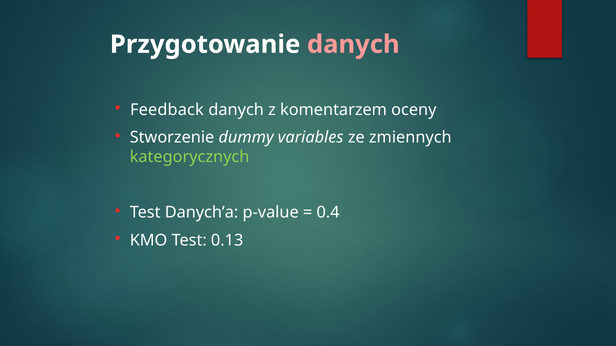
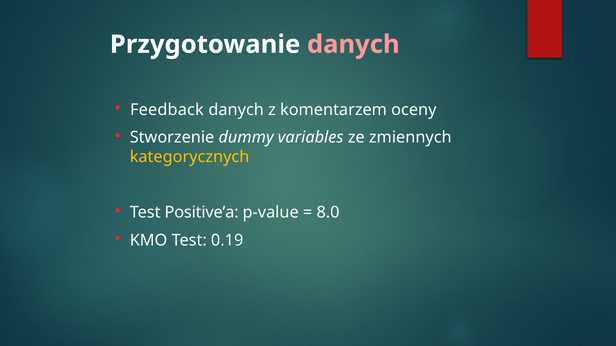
kategorycznych colour: light green -> yellow (190, 157)
Danych’a: Danych’a -> Positive’a (202, 213)
0.4: 0.4 -> 8.0 (328, 213)
0.13: 0.13 -> 0.19 (227, 241)
